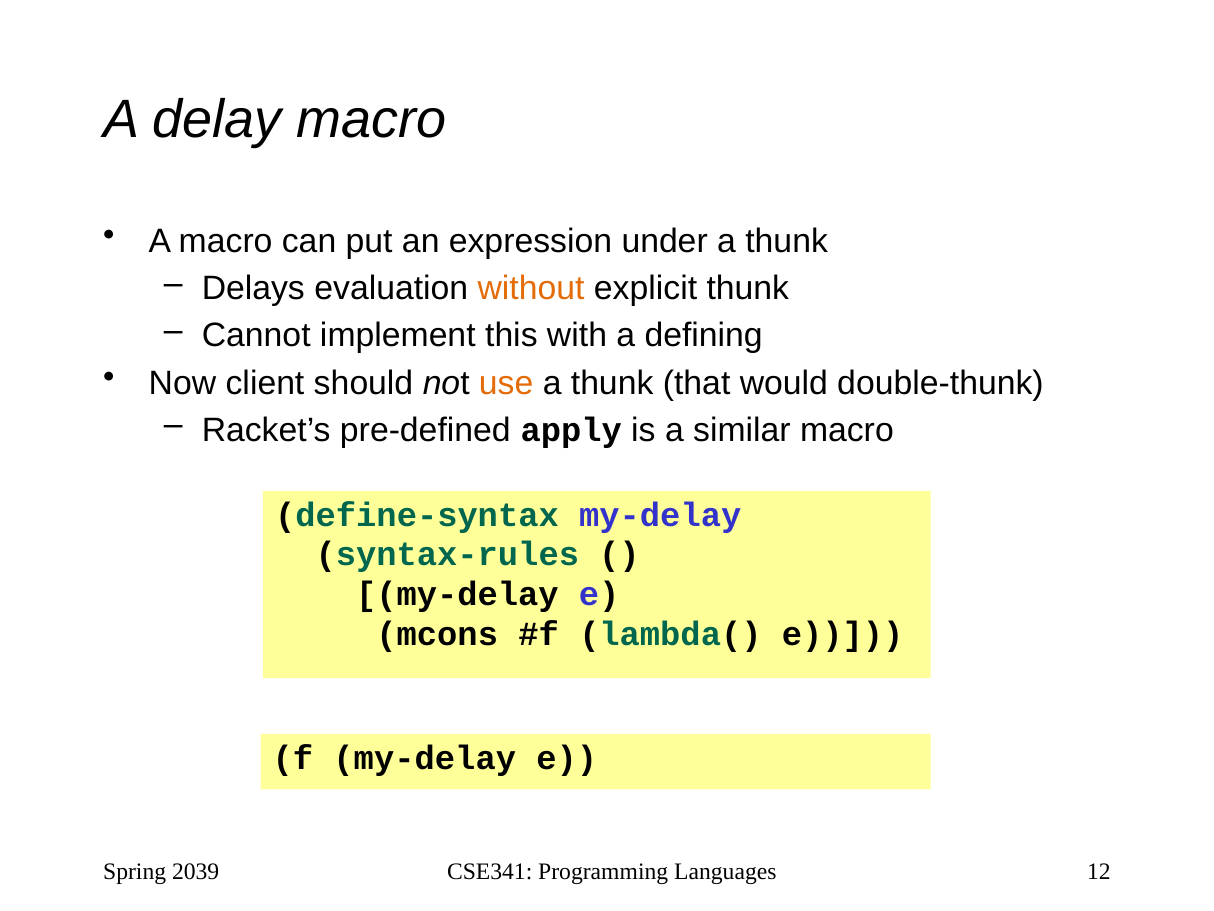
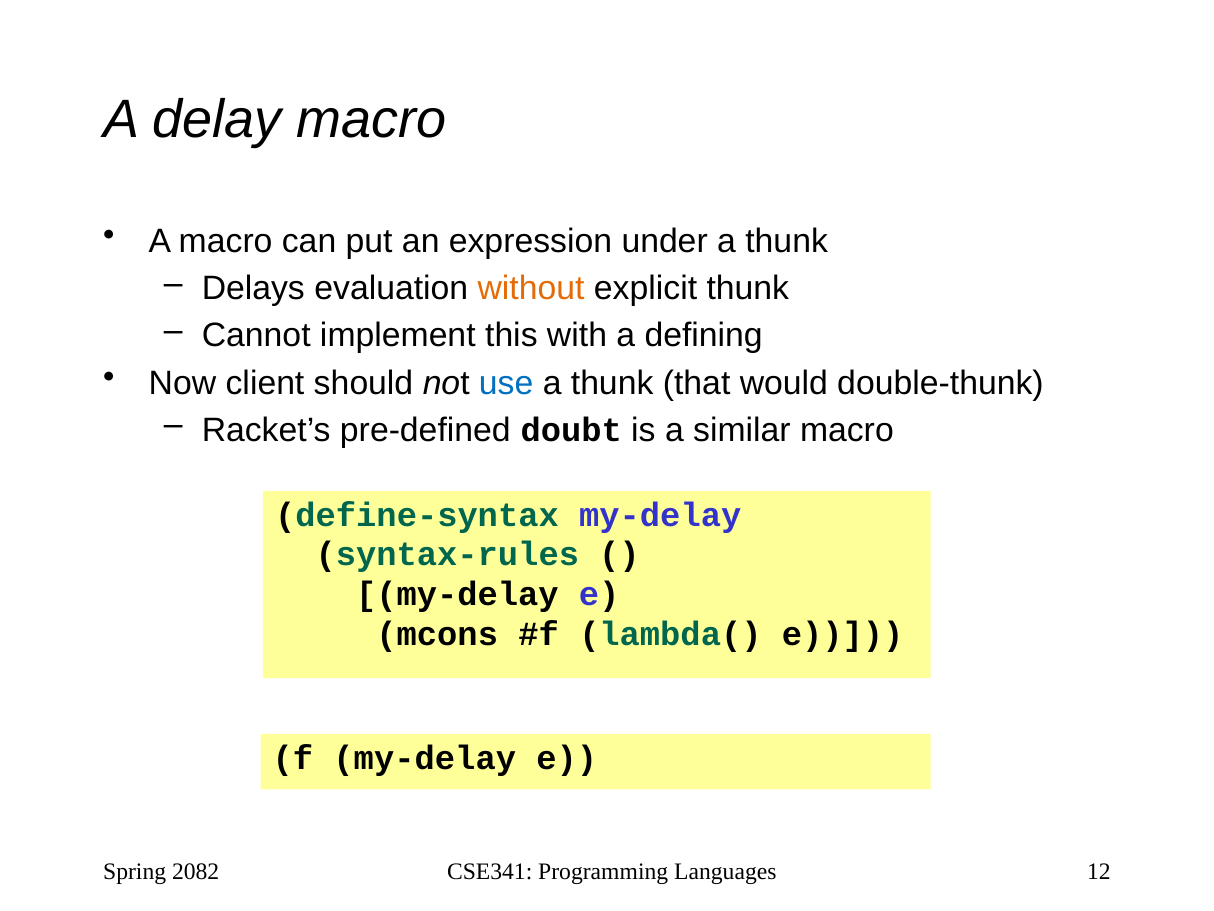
use colour: orange -> blue (506, 383)
apply: apply -> doubt (571, 430)
2039: 2039 -> 2082 (196, 872)
